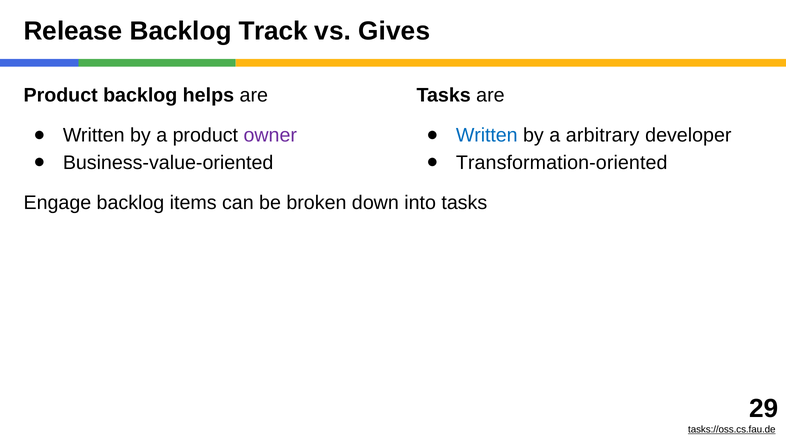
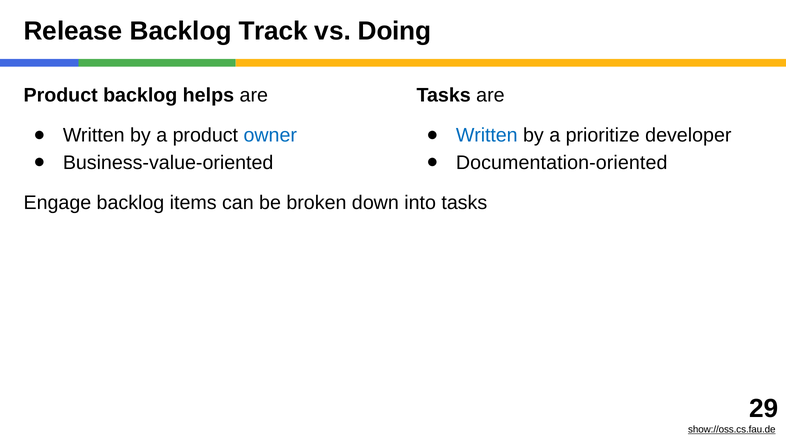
Gives: Gives -> Doing (395, 31)
owner colour: purple -> blue (270, 135)
arbitrary: arbitrary -> prioritize (603, 135)
Transformation-oriented: Transformation-oriented -> Documentation-oriented (562, 163)
tasks://oss.cs.fau.de: tasks://oss.cs.fau.de -> show://oss.cs.fau.de (732, 429)
